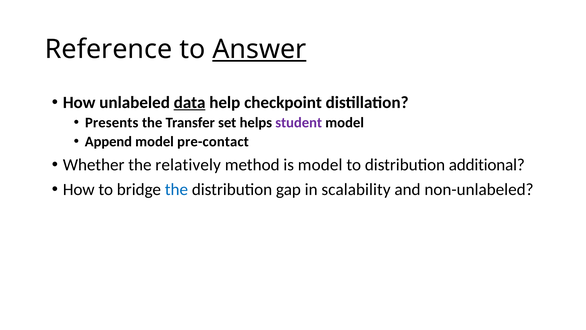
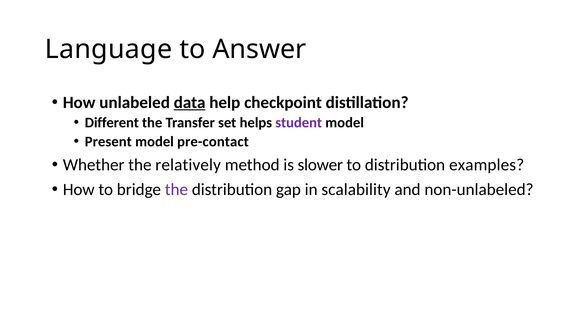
Reference: Reference -> Language (108, 49)
Answer underline: present -> none (259, 49)
Presents: Presents -> Different (112, 123)
Append: Append -> Present (108, 141)
is model: model -> slower (320, 165)
additional: additional -> examples (487, 165)
the colour: blue -> purple (176, 189)
